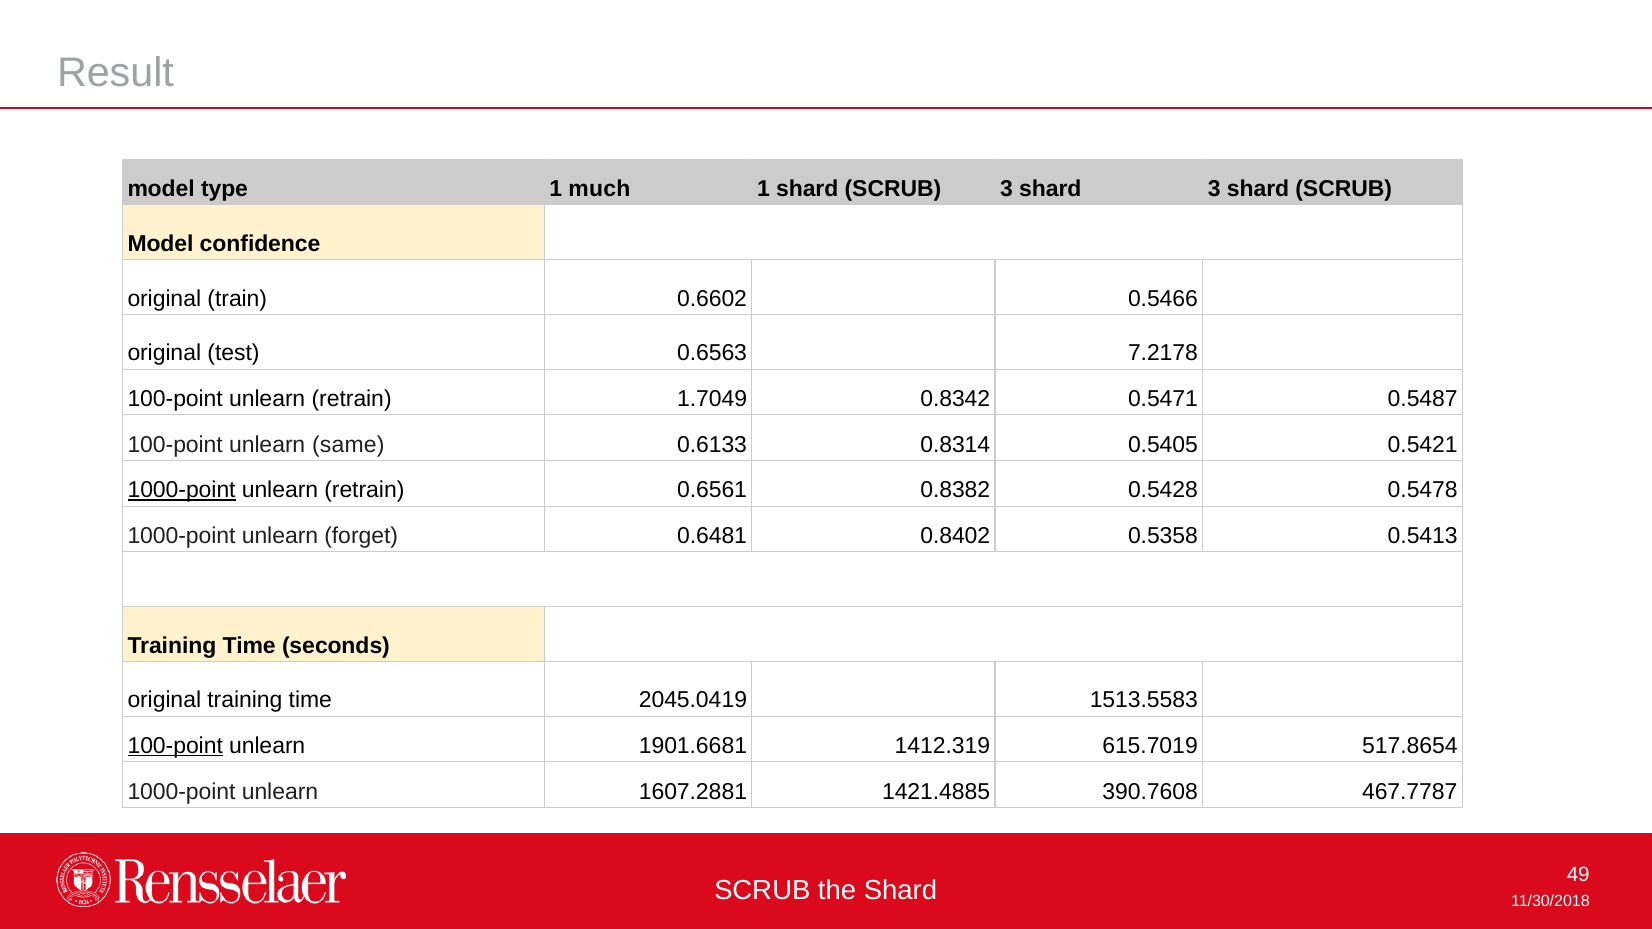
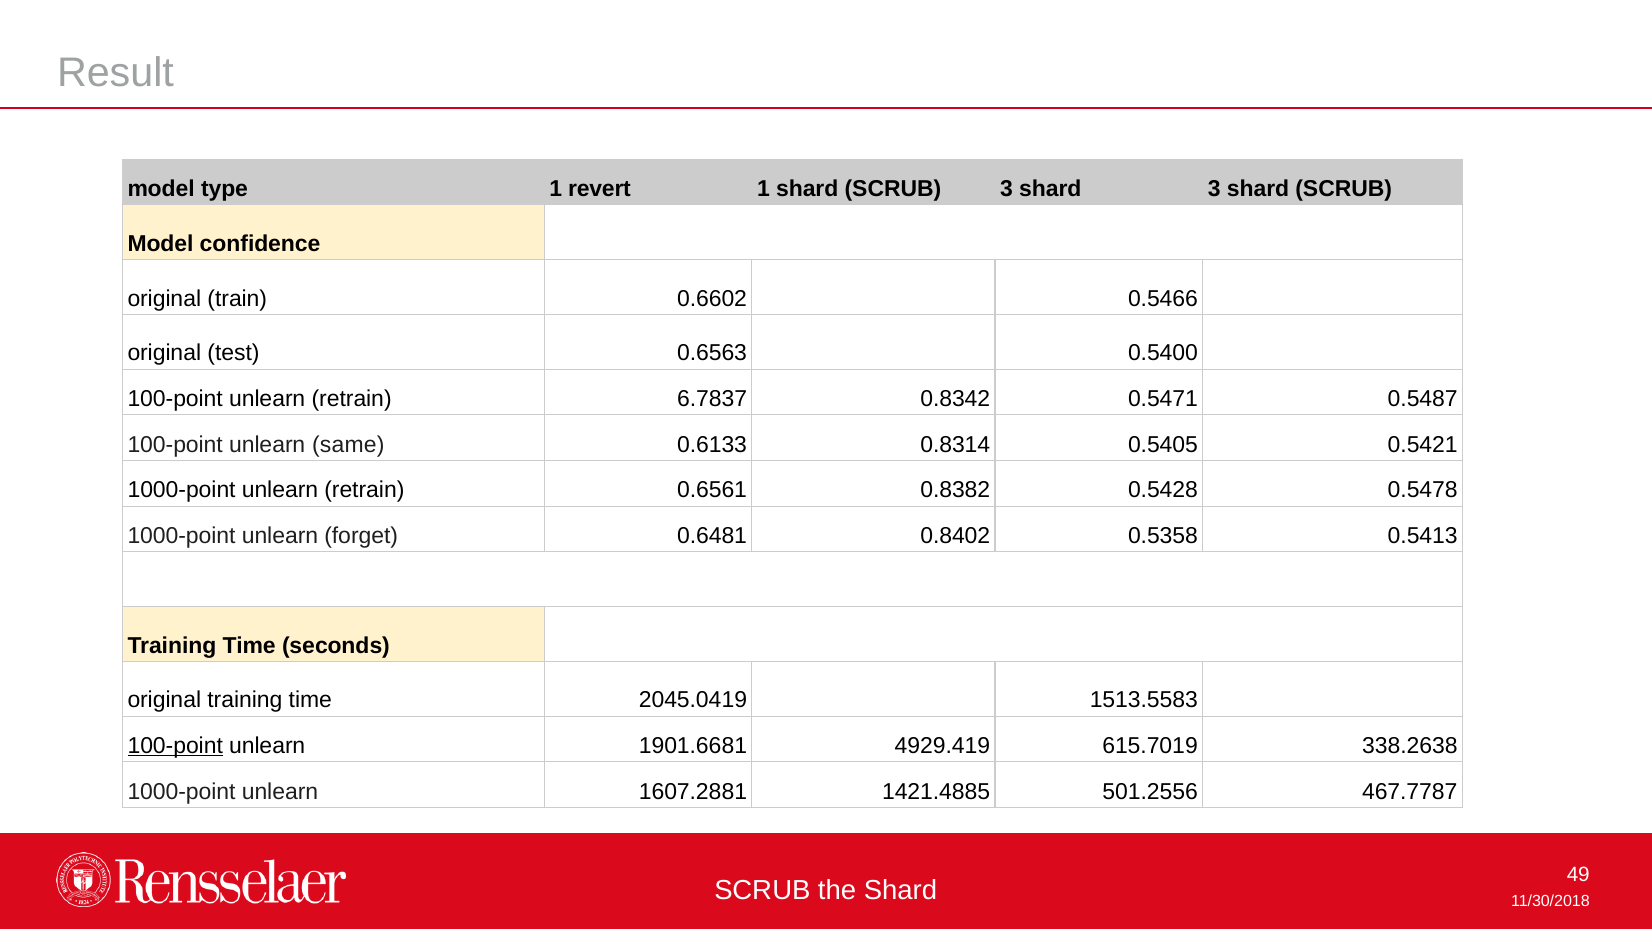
much: much -> revert (600, 189)
7.2178: 7.2178 -> 0.5400 (1163, 353)
1.7049: 1.7049 -> 6.7837 (712, 399)
1000-point underline: present -> none (182, 490)
1412.319: 1412.319 -> 4929.419 (942, 746)
517.8654: 517.8654 -> 338.2638 (1410, 746)
390.7608: 390.7608 -> 501.2556 (1150, 792)
